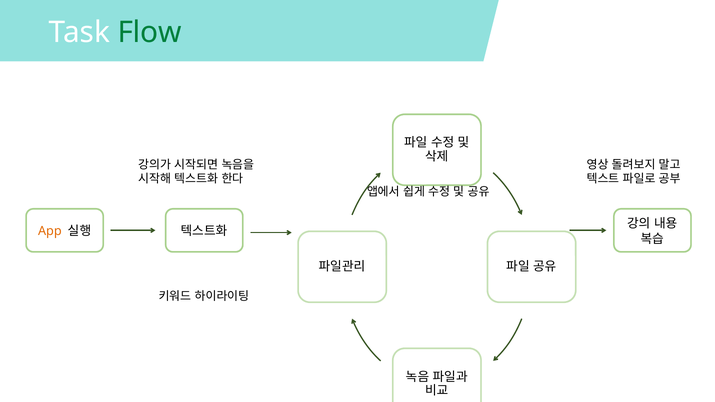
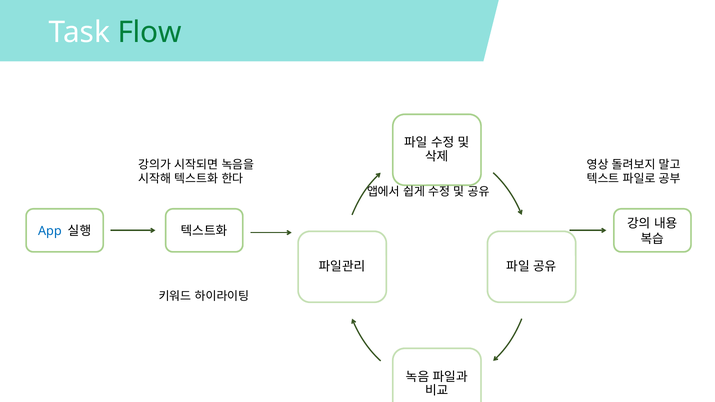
App colour: orange -> blue (50, 231)
